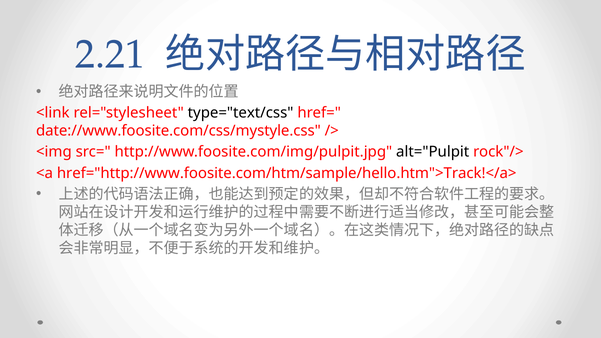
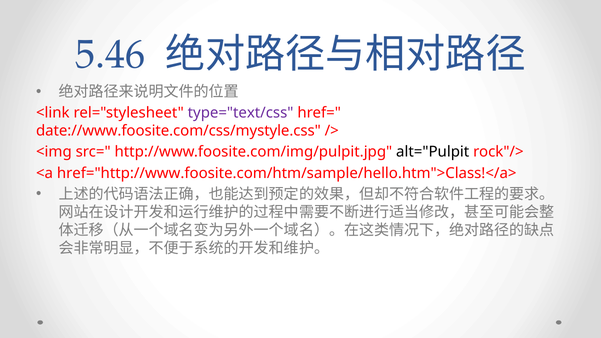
2.21: 2.21 -> 5.46 (110, 55)
type="text/css colour: black -> purple (241, 113)
href="http://www.foosite.com/htm/sample/hello.htm">Track!</a>: href="http://www.foosite.com/htm/sample/hello.htm">Track!</a> -> href="http://www.foosite.com/htm/sample/hello.htm">Class!</a> (287, 173)
